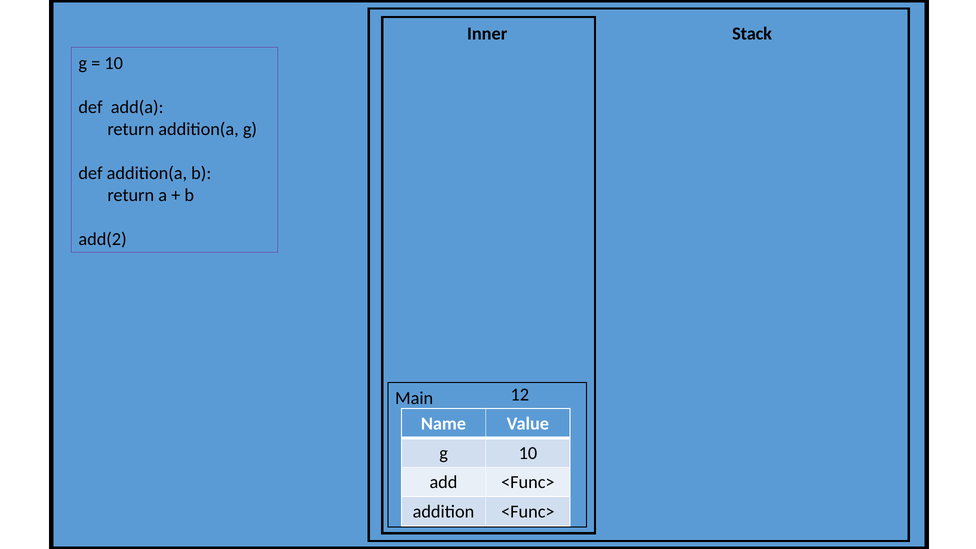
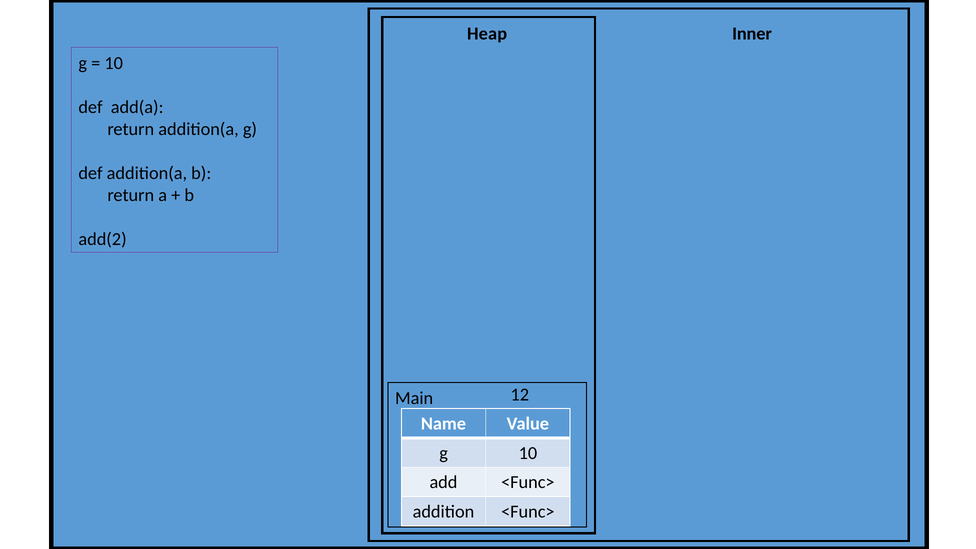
Inner: Inner -> Heap (487, 34)
Stack: Stack -> Inner (752, 34)
